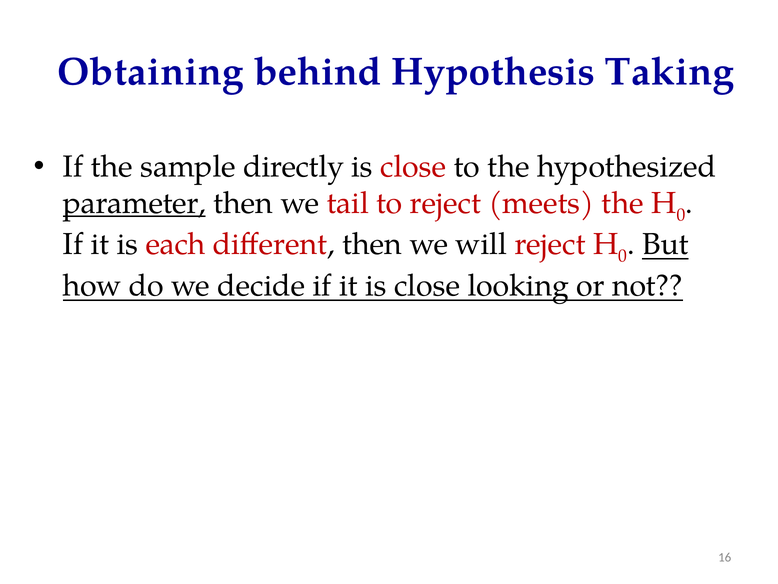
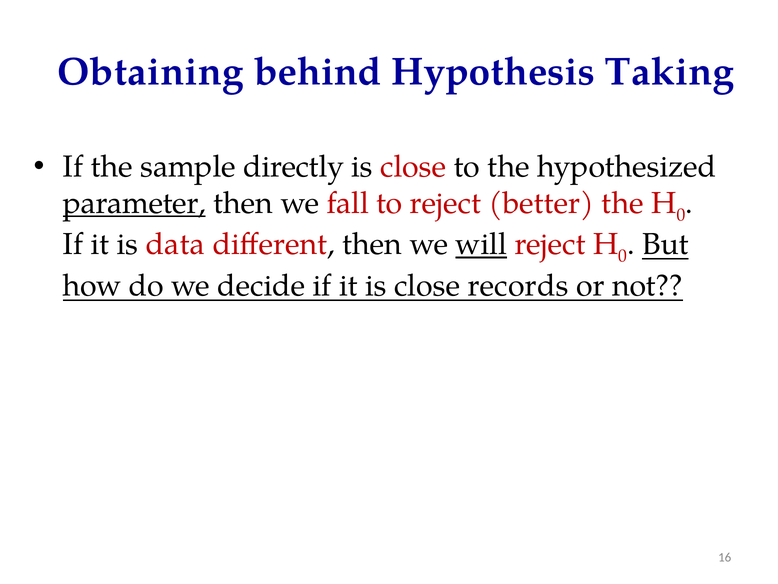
tail: tail -> fall (348, 203)
meets: meets -> better (541, 203)
each: each -> data (175, 244)
will underline: none -> present (481, 244)
looking: looking -> records (518, 285)
